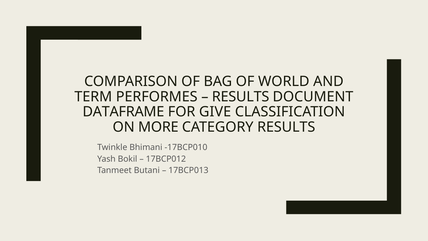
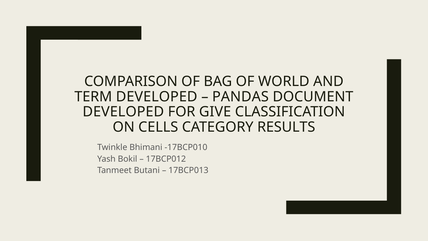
TERM PERFORMES: PERFORMES -> DEVELOPED (157, 97)
RESULTS: RESULTS -> PANDAS (240, 97)
DATAFRAME: DATAFRAME -> DEVELOPED (123, 112)
MORE: MORE -> CELLS (158, 127)
